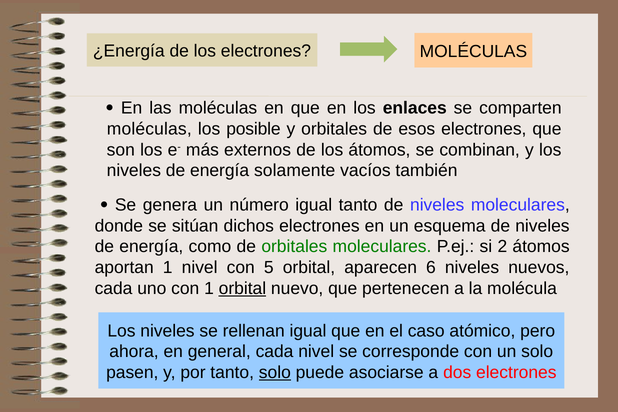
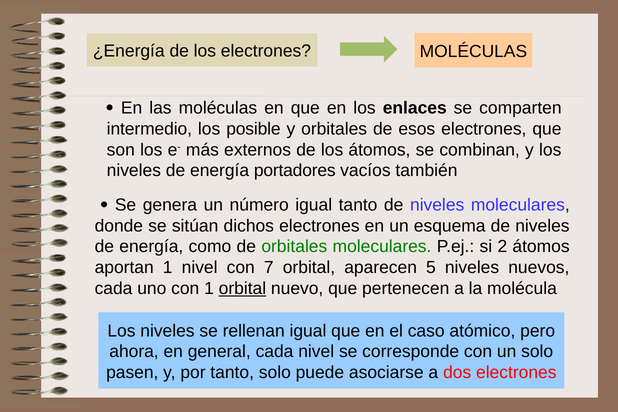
moléculas: moléculas -> intermedio (149, 129)
solamente: solamente -> portadores (295, 171)
5: 5 -> 7 (269, 268)
6: 6 -> 5 (431, 268)
solo underline: present -> none (275, 373)
